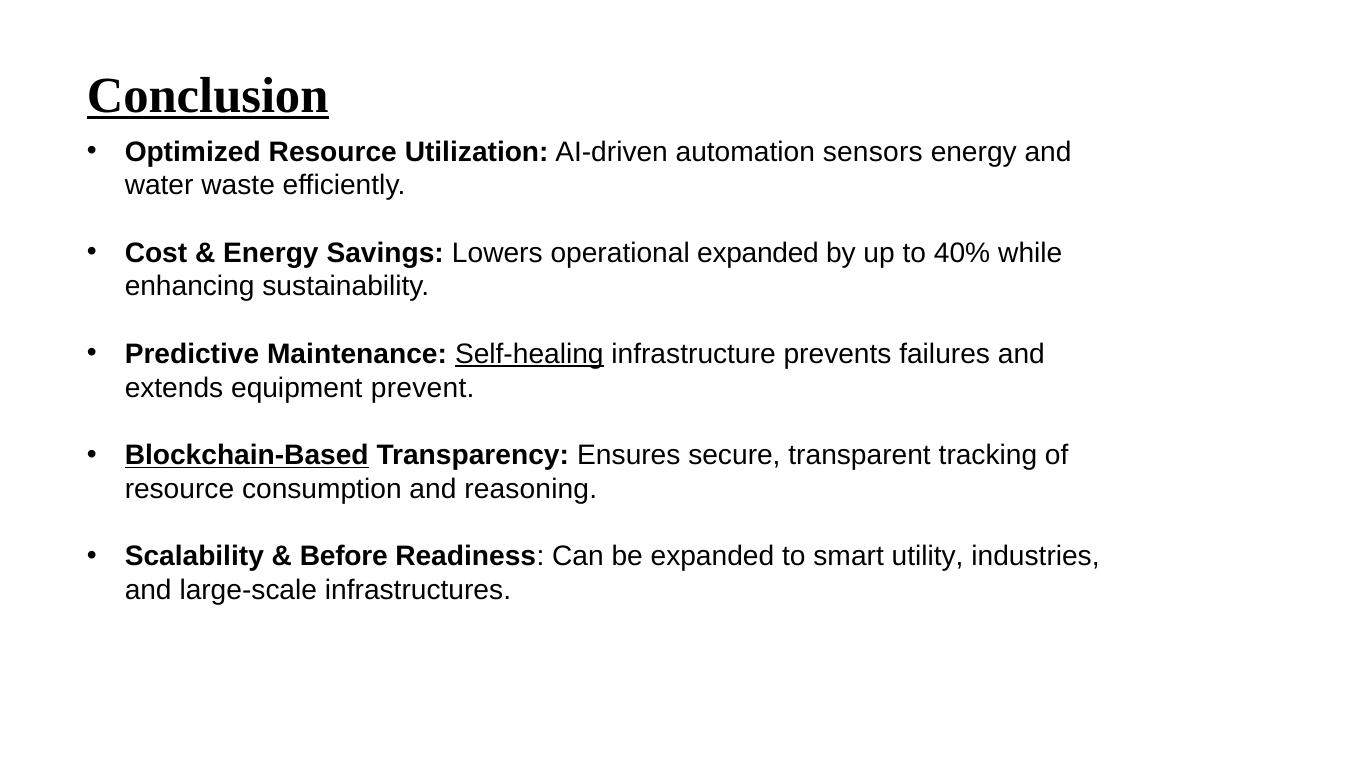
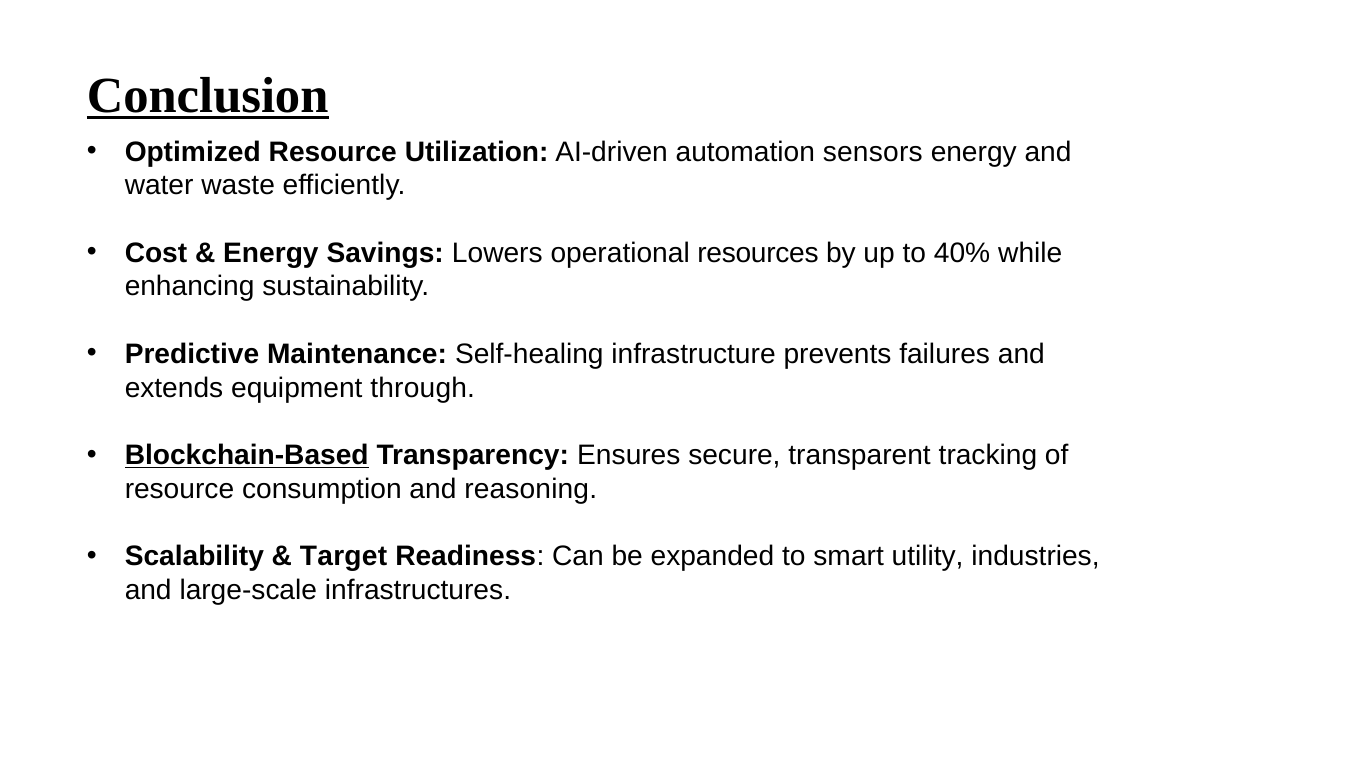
operational expanded: expanded -> resources (758, 253)
Self-healing underline: present -> none (529, 354)
prevent: prevent -> through (423, 388)
Before: Before -> Target (344, 557)
